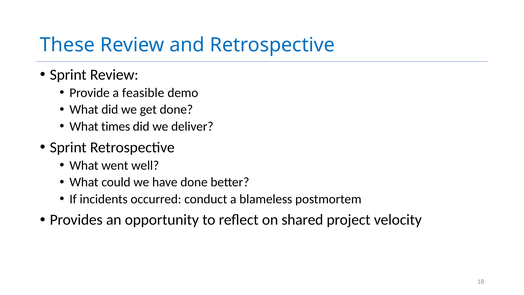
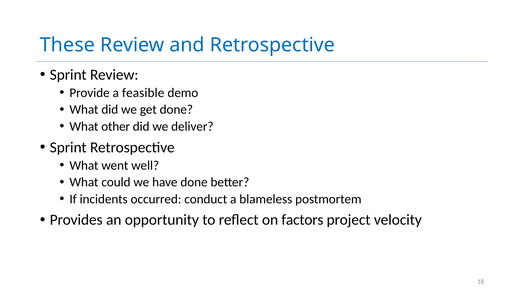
times: times -> other (116, 126)
shared: shared -> factors (302, 220)
